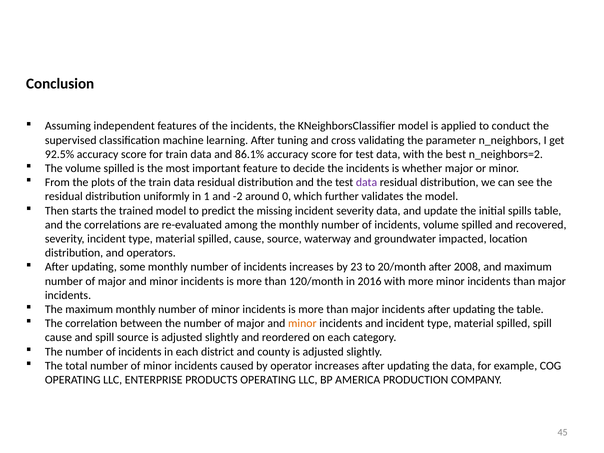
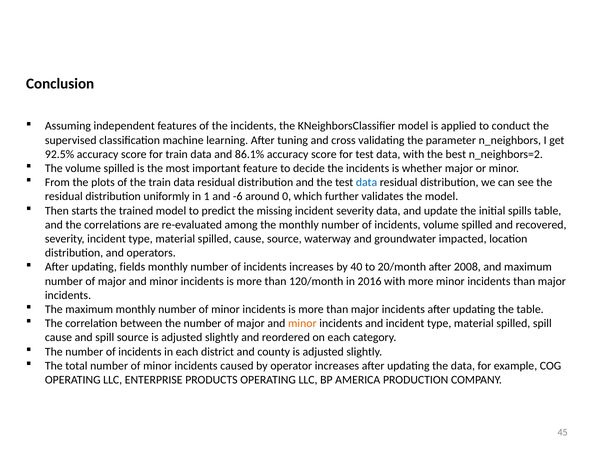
data colour: purple -> blue (367, 182)
-2: -2 -> -6 (238, 197)
some: some -> fields (132, 267)
23: 23 -> 40 (356, 267)
